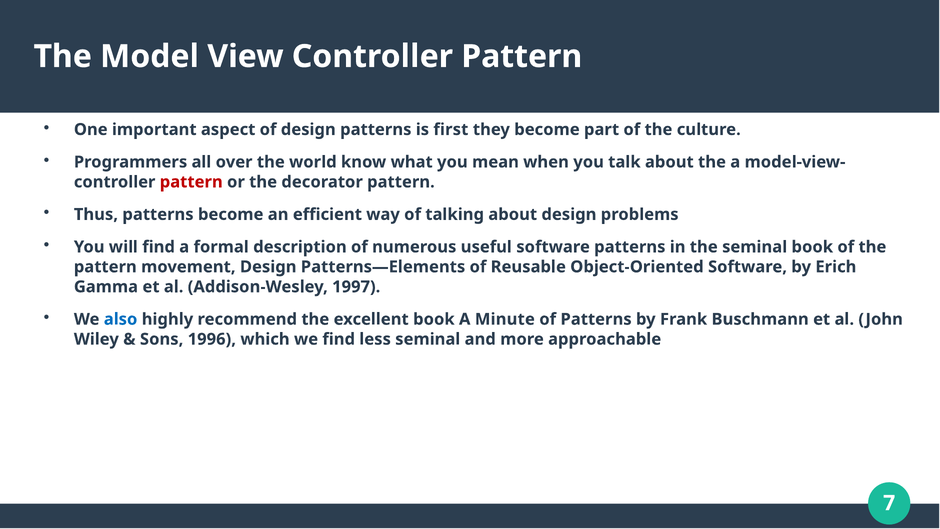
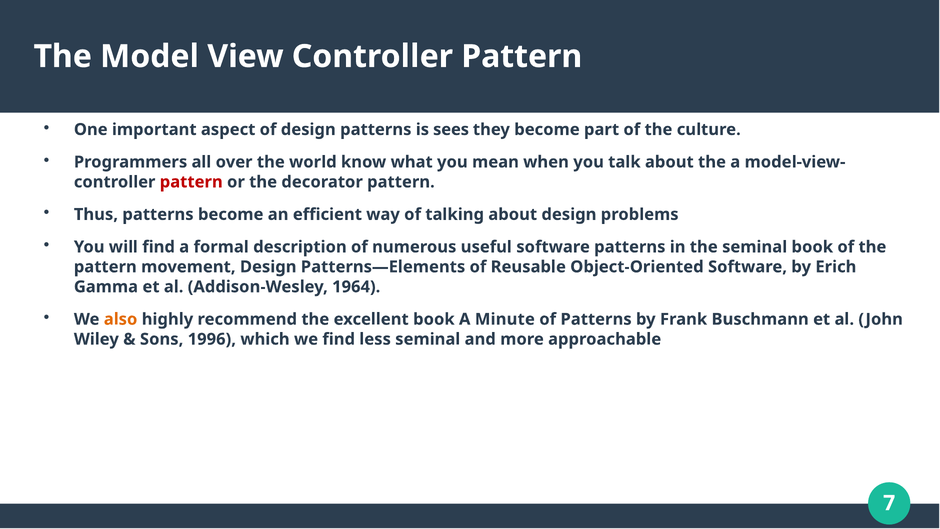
first: first -> sees (451, 129)
1997: 1997 -> 1964 (356, 287)
also colour: blue -> orange (121, 319)
